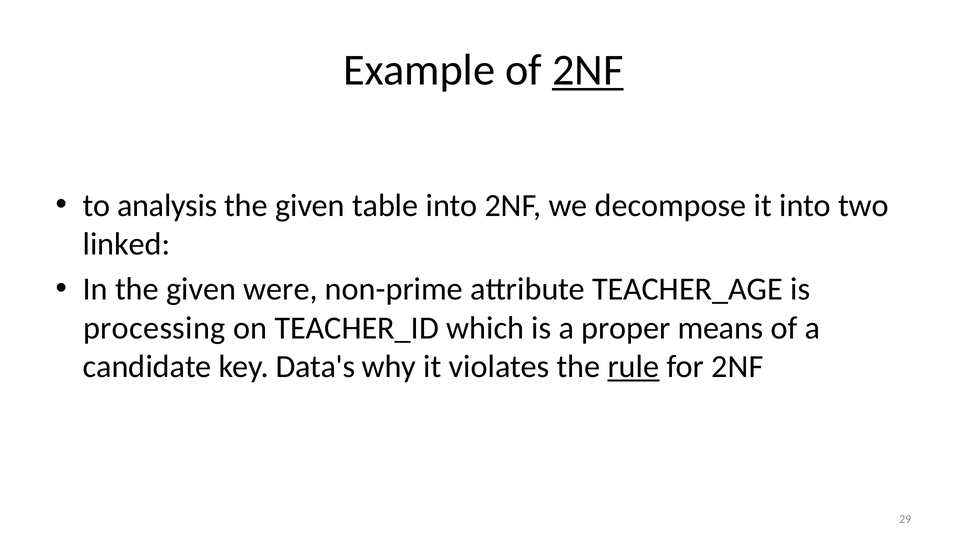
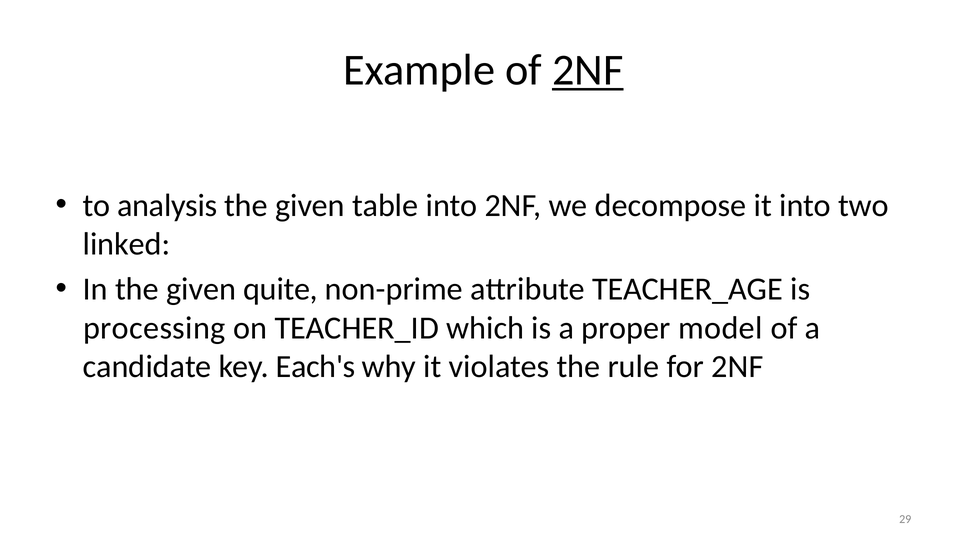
were: were -> quite (281, 289)
means: means -> model (720, 328)
Data's: Data's -> Each's (316, 367)
rule underline: present -> none (633, 367)
